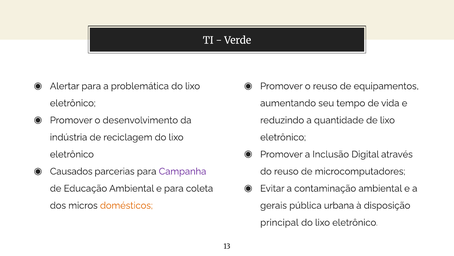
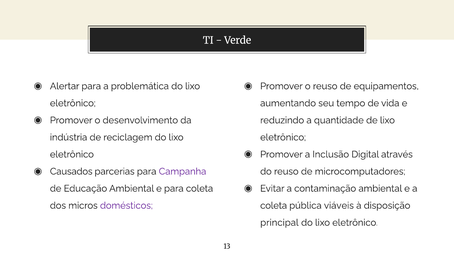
domésticos colour: orange -> purple (126, 205)
gerais: gerais -> coleta (274, 205)
urbana: urbana -> viáveis (339, 205)
